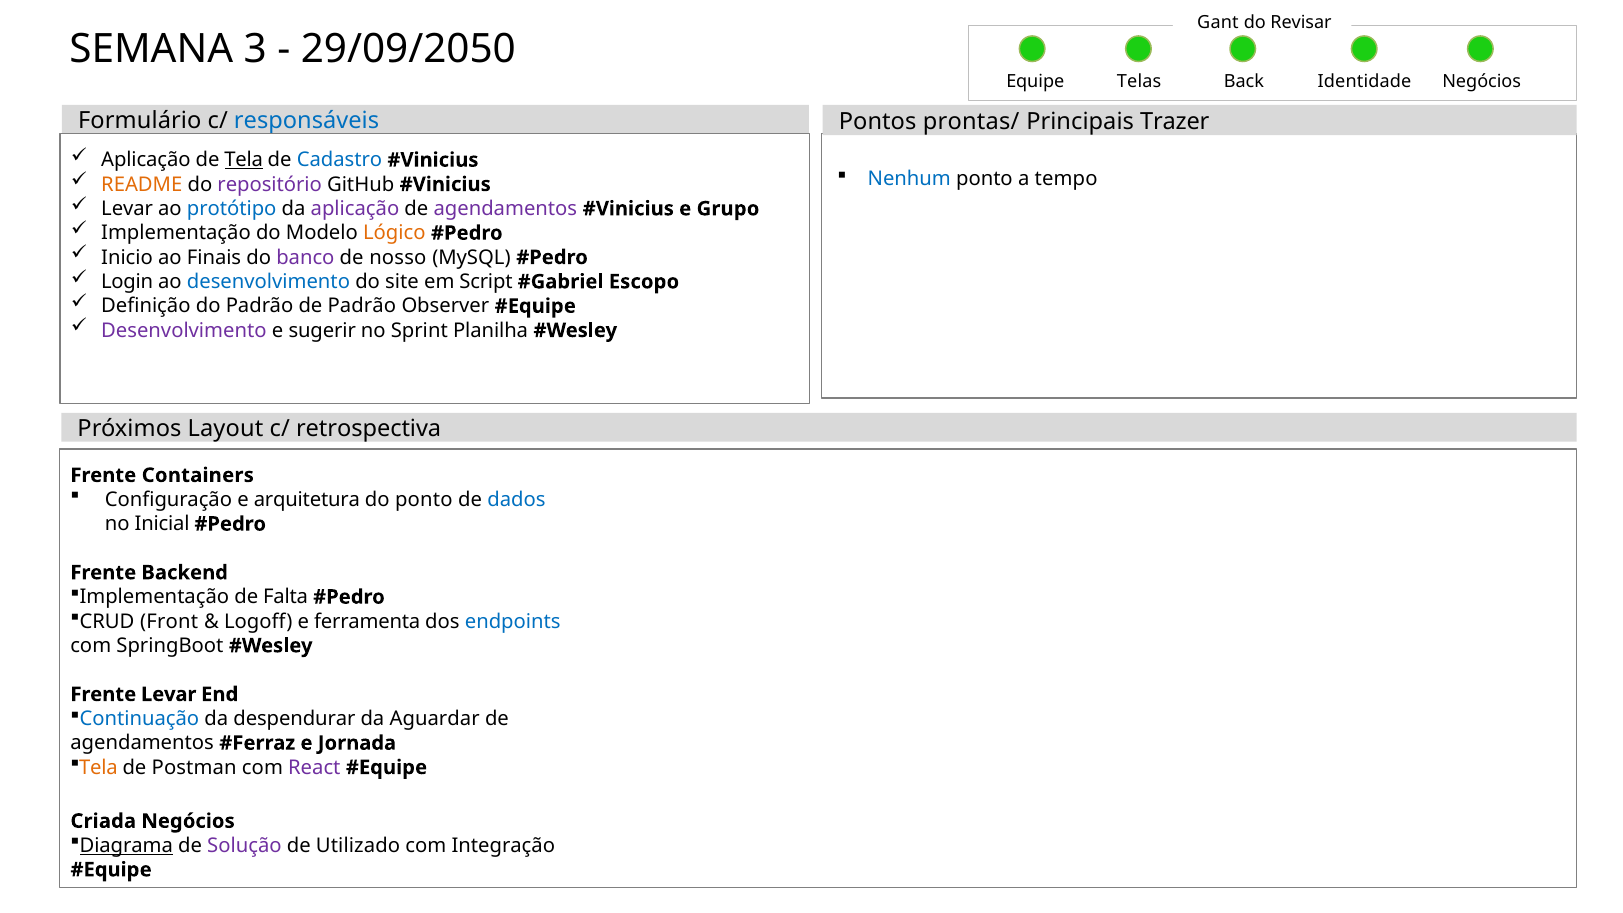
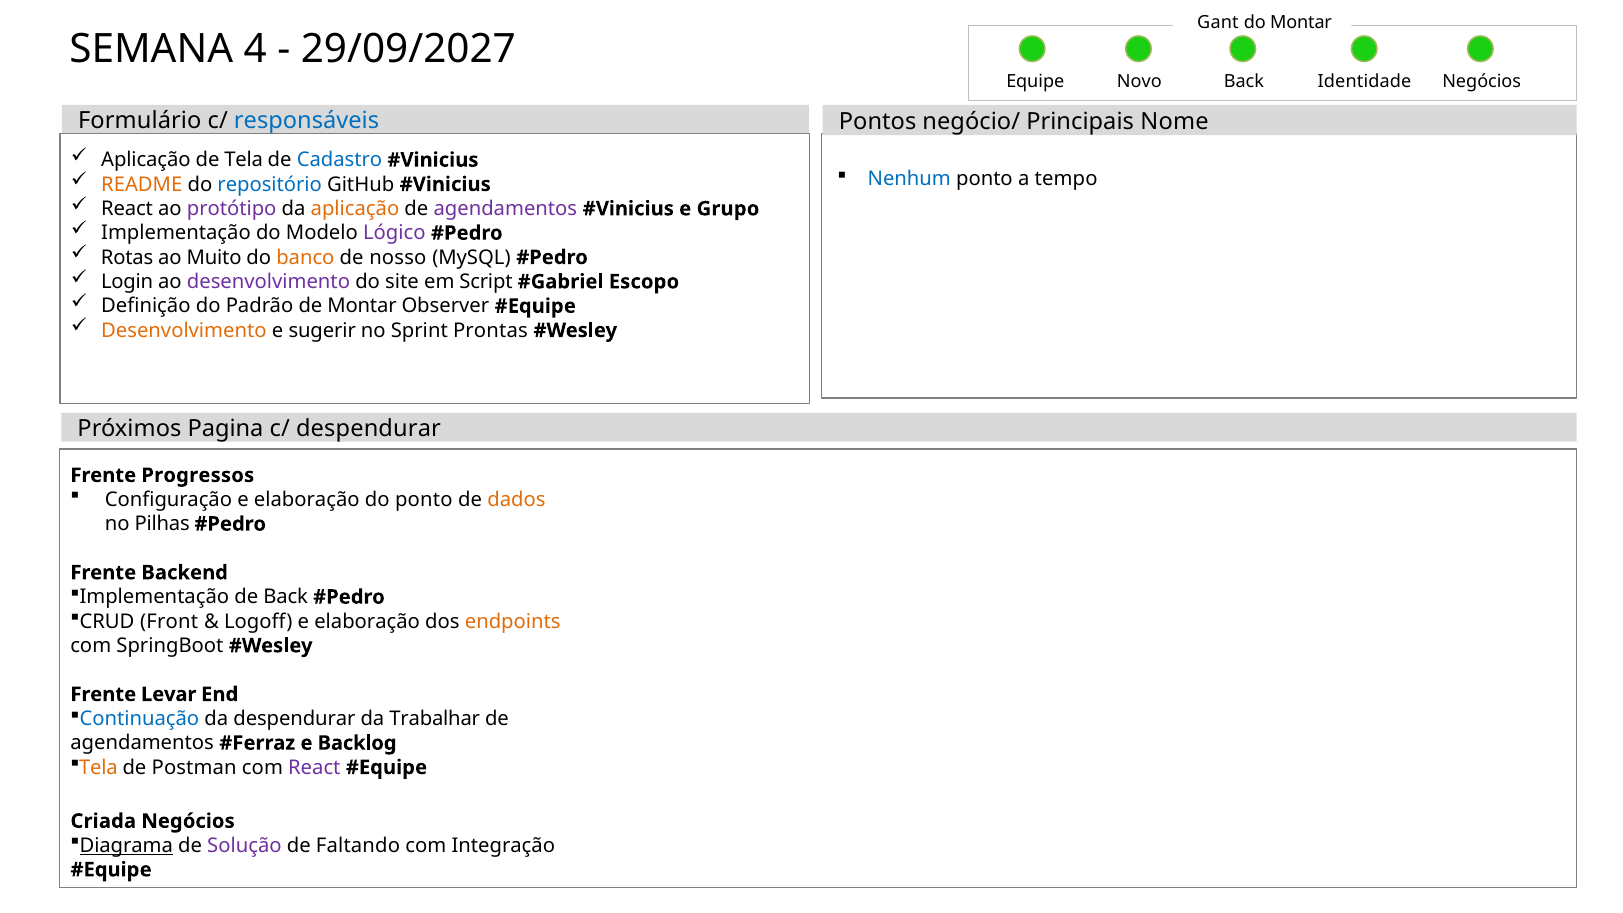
do Revisar: Revisar -> Montar (1301, 22)
3: 3 -> 4 (255, 50)
29/09/2050: 29/09/2050 -> 29/09/2027 (408, 50)
Telas: Telas -> Novo (1139, 82)
prontas/: prontas/ -> negócio/ (971, 122)
Trazer: Trazer -> Nome (1175, 122)
Tela underline: present -> none (244, 160)
repositório colour: purple -> blue (270, 184)
Levar: Levar -> React (127, 209)
protótipo colour: blue -> purple (232, 209)
aplicação colour: purple -> orange (355, 209)
Lógico colour: orange -> purple (394, 233)
Inicio: Inicio -> Rotas (127, 257)
Finais: Finais -> Muito (214, 257)
banco colour: purple -> orange (305, 257)
desenvolvimento colour: blue -> purple (268, 282)
de Padrão: Padrão -> Montar (362, 306)
Desenvolvimento colour: purple -> orange (184, 330)
Planilha: Planilha -> Prontas (490, 330)
Layout: Layout -> Pagina (226, 429)
c/ retrospectiva: retrospectiva -> despendurar (368, 429)
Containers: Containers -> Progressos (198, 475)
Configuração e arquitetura: arquitetura -> elaboração (307, 500)
dados colour: blue -> orange (517, 500)
Inicial: Inicial -> Pilhas (162, 524)
de Falta: Falta -> Back (286, 597)
Logoff e ferramenta: ferramenta -> elaboração (367, 621)
endpoints colour: blue -> orange (513, 621)
Aguardar: Aguardar -> Trabalhar (435, 719)
Jornada: Jornada -> Backlog (357, 743)
Utilizado: Utilizado -> Faltando (358, 845)
